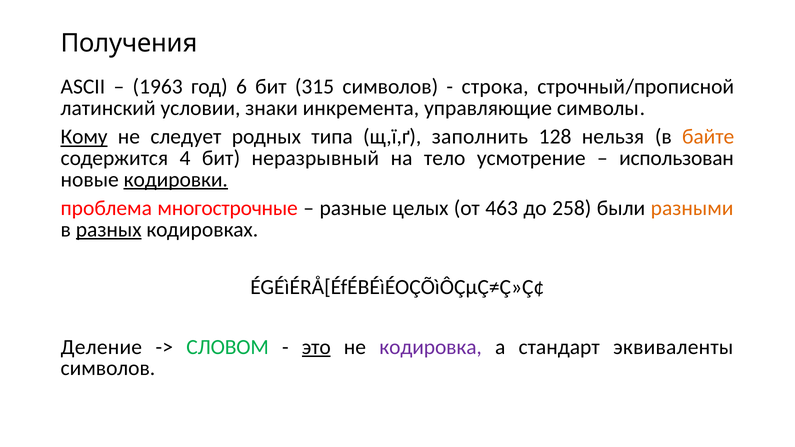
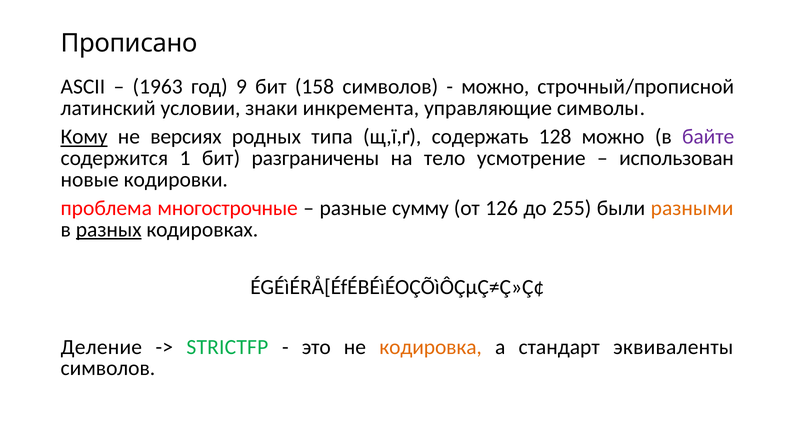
Получения: Получения -> Прописано (129, 43)
6: 6 -> 9 (241, 87)
315: 315 -> 158 (315, 87)
строка: строка -> можно (495, 87)
следует: следует -> версиях (186, 137)
заполнить: заполнить -> содержать (480, 137)
128 нельзя: нельзя -> можно (613, 137)
байте colour: orange -> purple (708, 137)
4: 4 -> 1 (185, 158)
неразрывный: неразрывный -> разграничены (315, 158)
кодировки underline: present -> none (176, 180)
целых: целых -> сумму (420, 208)
463: 463 -> 126 (502, 208)
258: 258 -> 255 (572, 208)
СЛОВОМ: СЛОВОМ -> STRICTFP (227, 347)
это underline: present -> none (316, 347)
кодировка colour: purple -> orange (431, 347)
